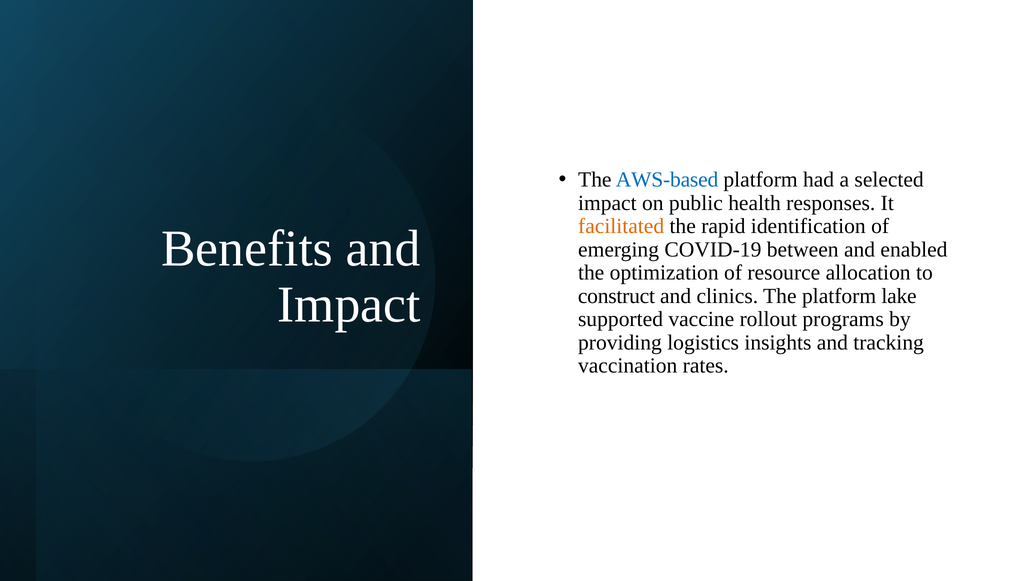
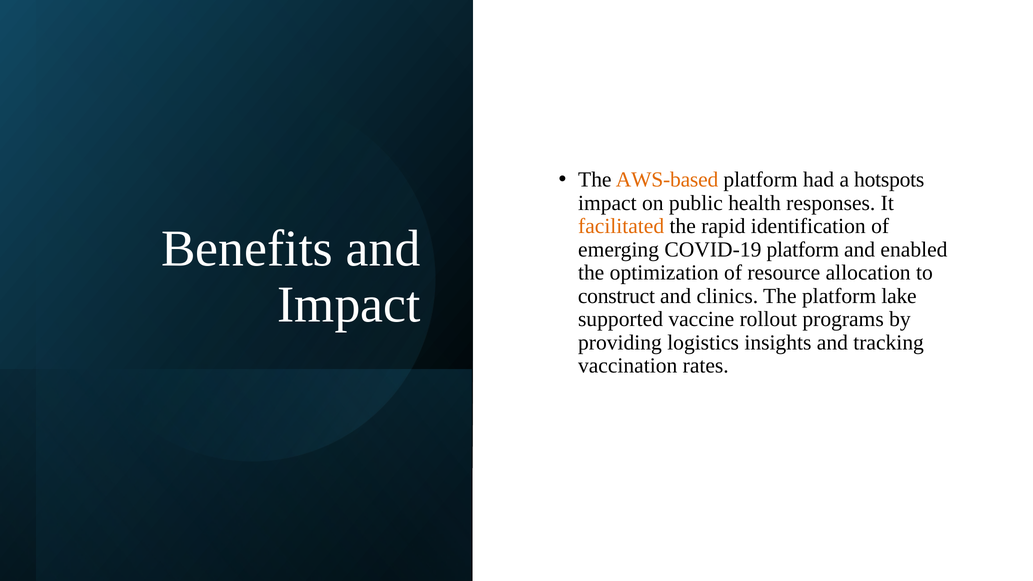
AWS-based colour: blue -> orange (667, 180)
selected: selected -> hotspots (889, 180)
COVID-19 between: between -> platform (803, 250)
